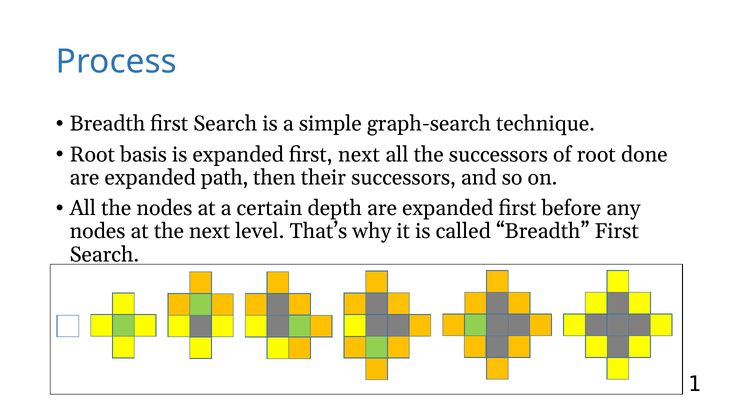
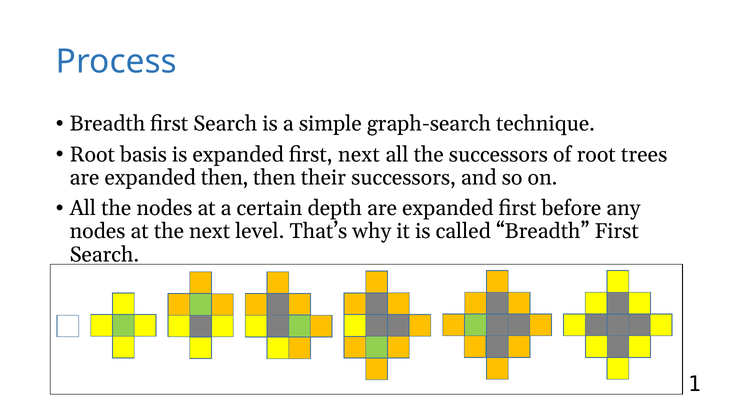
done: done -> trees (644, 155)
expanded path: path -> then (225, 178)
